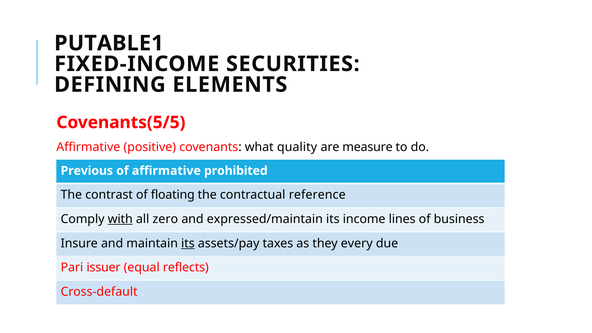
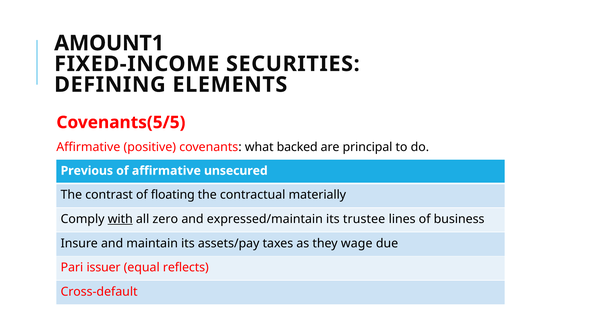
PUTABLE1: PUTABLE1 -> AMOUNT1 (109, 43)
quality: quality -> backed (297, 147)
measure: measure -> principal (367, 147)
prohibited: prohibited -> unsecured (236, 171)
reference: reference -> materially (317, 195)
income: income -> trustee (364, 219)
its underline: present -> none (188, 243)
every: every -> wage (357, 243)
